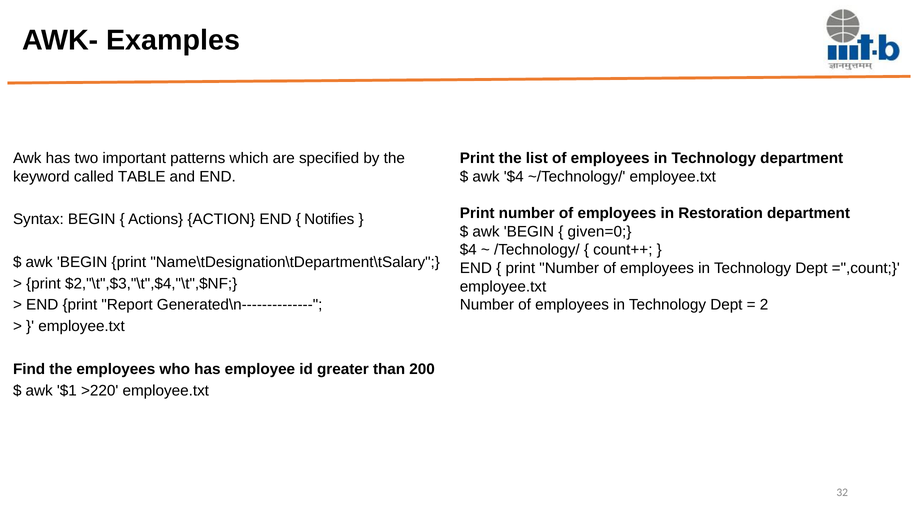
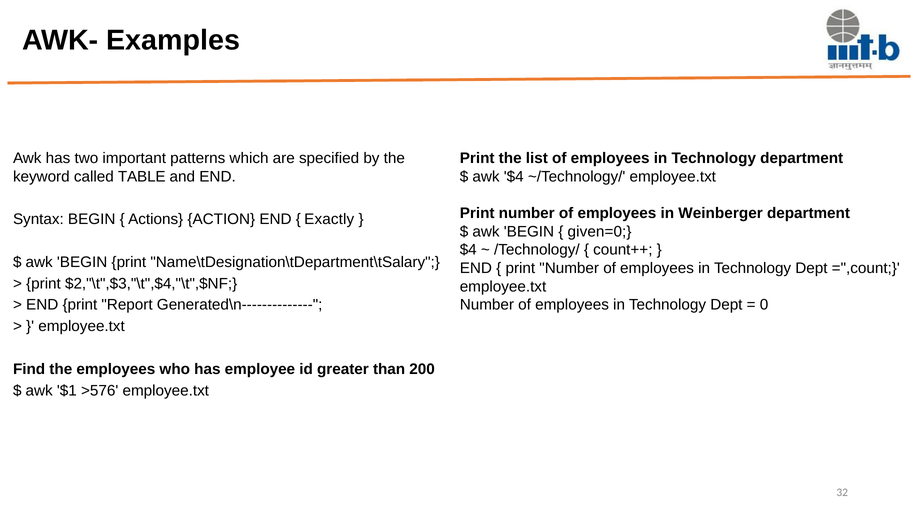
Restoration: Restoration -> Weinberger (721, 213)
Notifies: Notifies -> Exactly (329, 219)
2: 2 -> 0 (764, 305)
>220: >220 -> >576 (100, 391)
